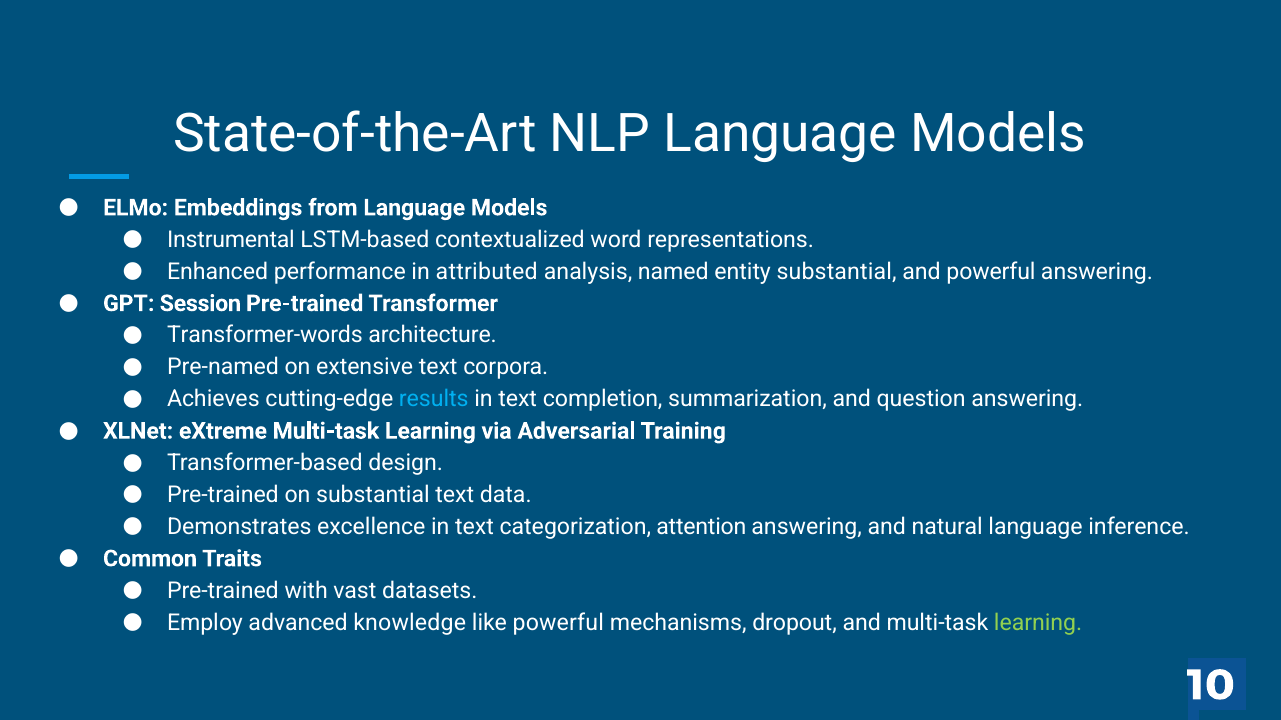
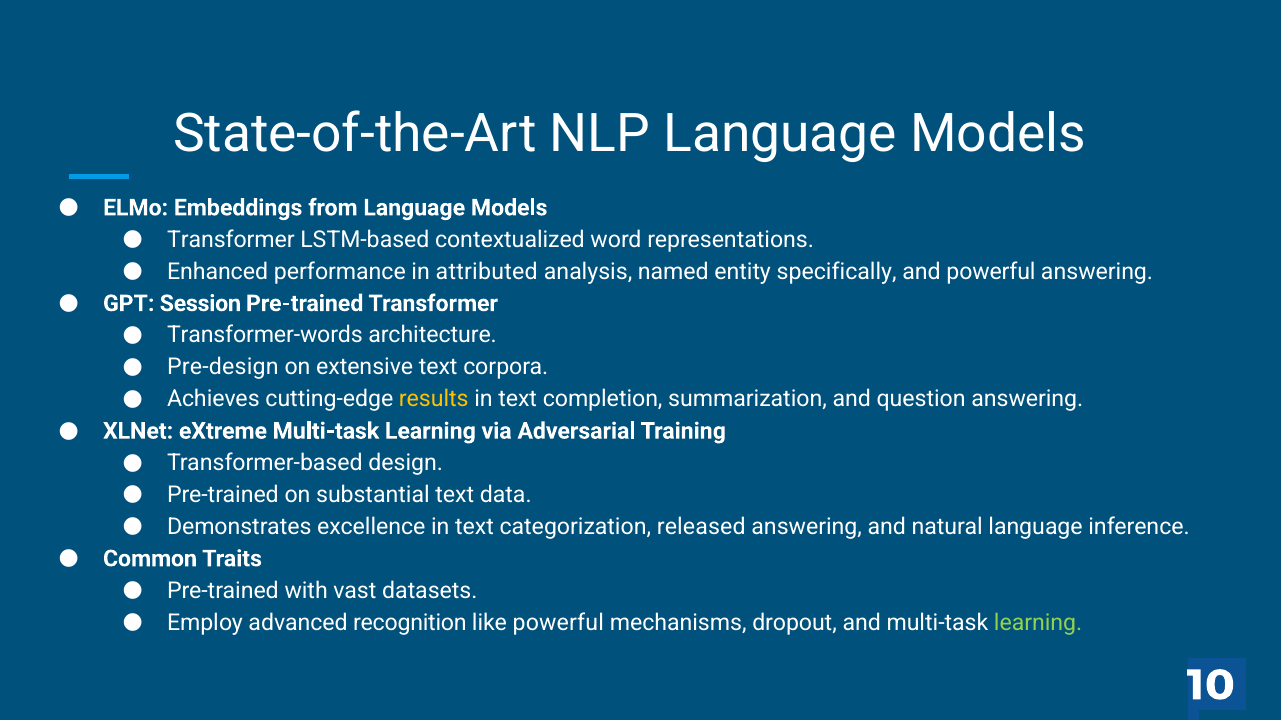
Instrumental: Instrumental -> Transformer (231, 240)
entity substantial: substantial -> specifically (837, 272)
Pre-named: Pre-named -> Pre-design (223, 368)
results colour: light blue -> yellow (434, 399)
attention: attention -> released (701, 527)
knowledge: knowledge -> recognition (410, 623)
